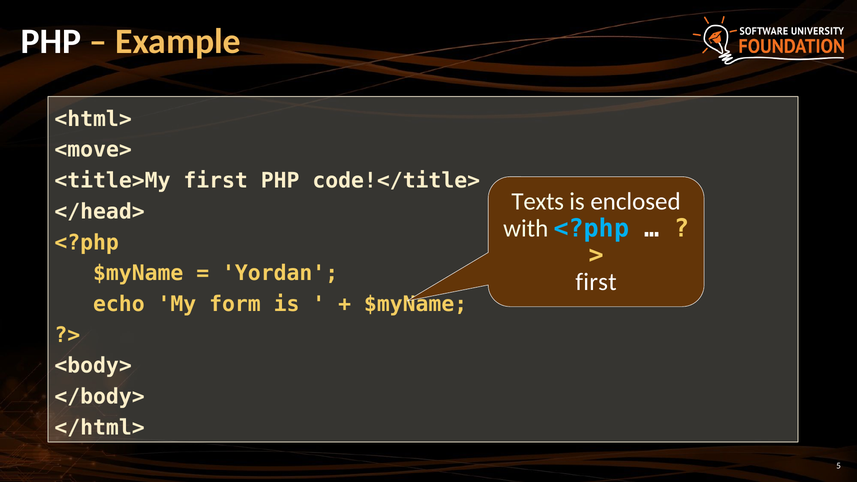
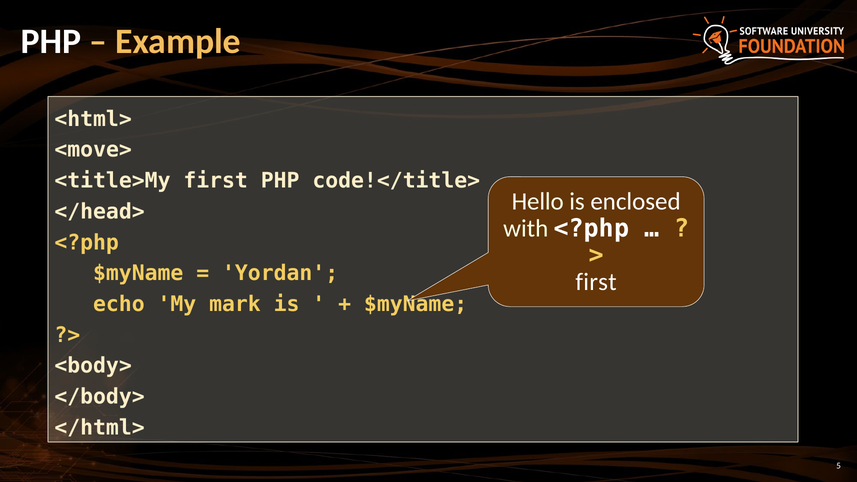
Texts: Texts -> Hello (538, 202)
<?php colour: light blue -> white (591, 228)
form: form -> mark (235, 304)
